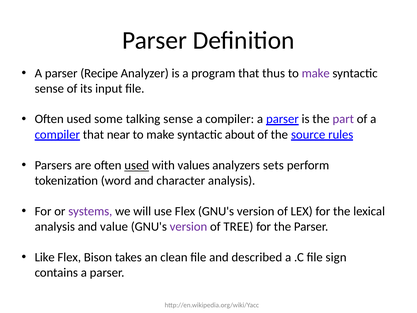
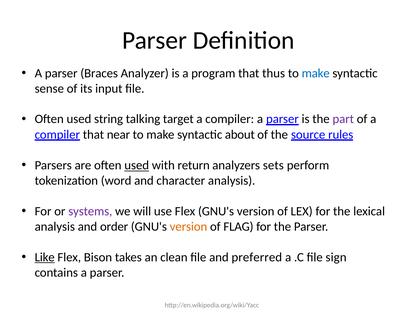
Recipe: Recipe -> Braces (99, 73)
make colour: purple -> blue (316, 73)
some: some -> string (109, 119)
talking sense: sense -> target (178, 119)
values: values -> return (194, 165)
value: value -> order (114, 226)
version colour: purple -> orange (188, 226)
TREE: TREE -> FLAG (238, 226)
Like underline: none -> present (45, 257)
described: described -> preferred (257, 257)
